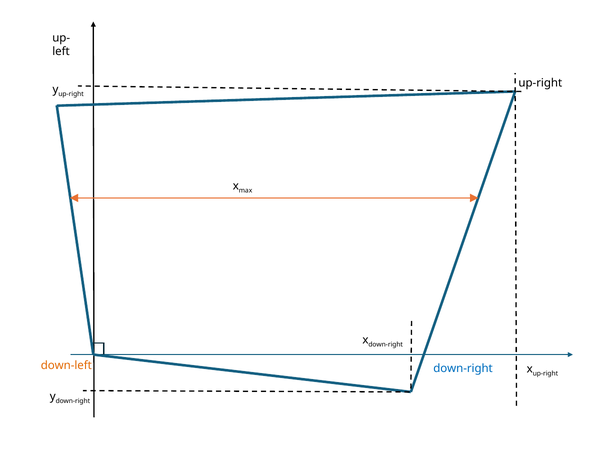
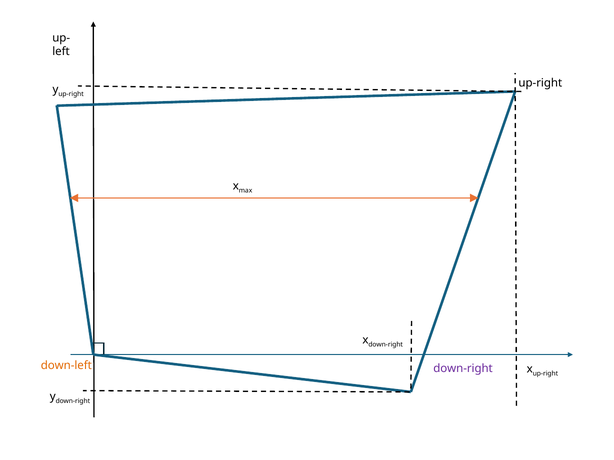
down-right colour: blue -> purple (463, 369)
